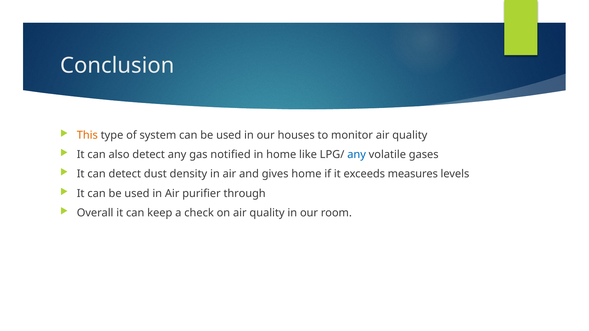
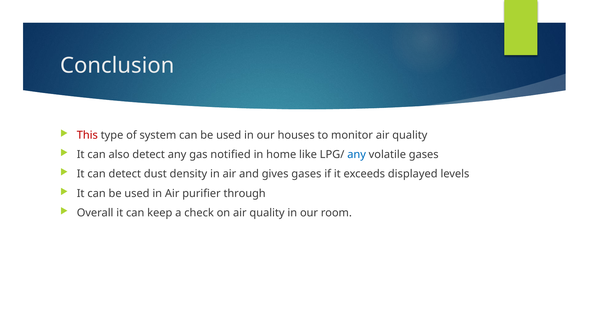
This colour: orange -> red (87, 135)
gives home: home -> gases (306, 174)
measures: measures -> displayed (413, 174)
